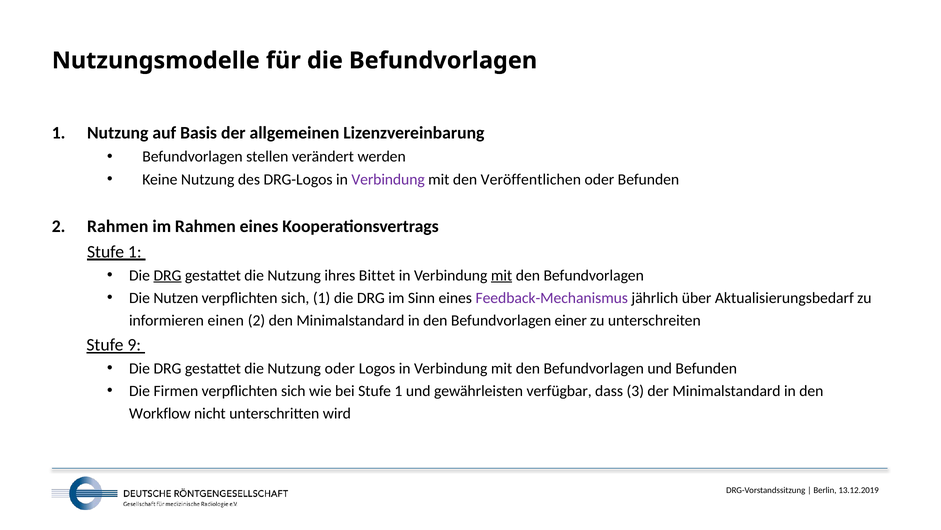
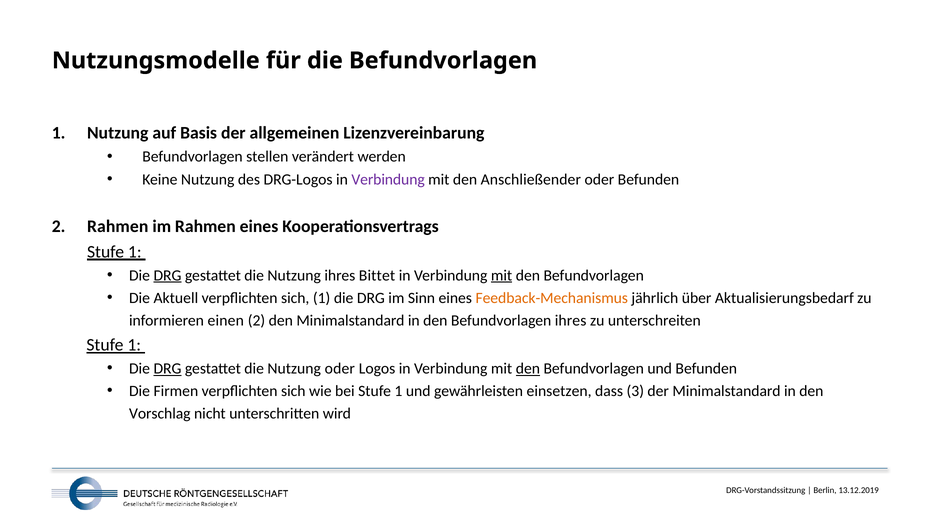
Veröffentlichen: Veröffentlichen -> Anschließender (531, 179)
Nutzen: Nutzen -> Aktuell (176, 298)
Feedback-Mechanismus colour: purple -> orange (552, 298)
Befundvorlagen einer: einer -> ihres (571, 320)
9: 9 -> 1 (134, 345)
DRG underline: none -> present (167, 368)
den underline: none -> present (528, 368)
verfügbar: verfügbar -> einsetzen (559, 391)
Workflow: Workflow -> Vorschlag (160, 413)
